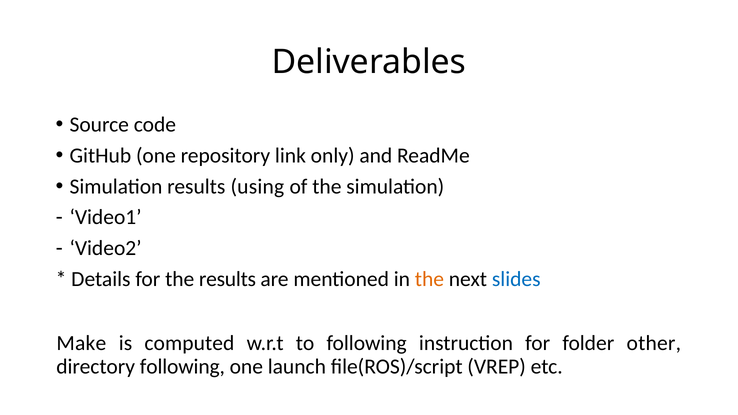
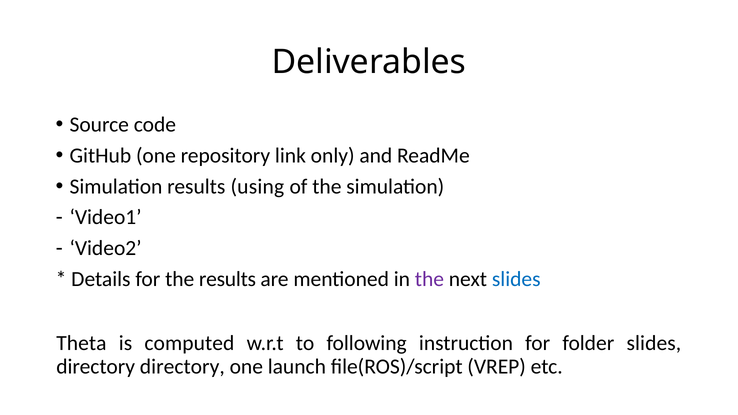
the colour: orange -> purple (429, 279)
Make: Make -> Theta (81, 343)
folder other: other -> slides (654, 343)
directory following: following -> directory (182, 367)
